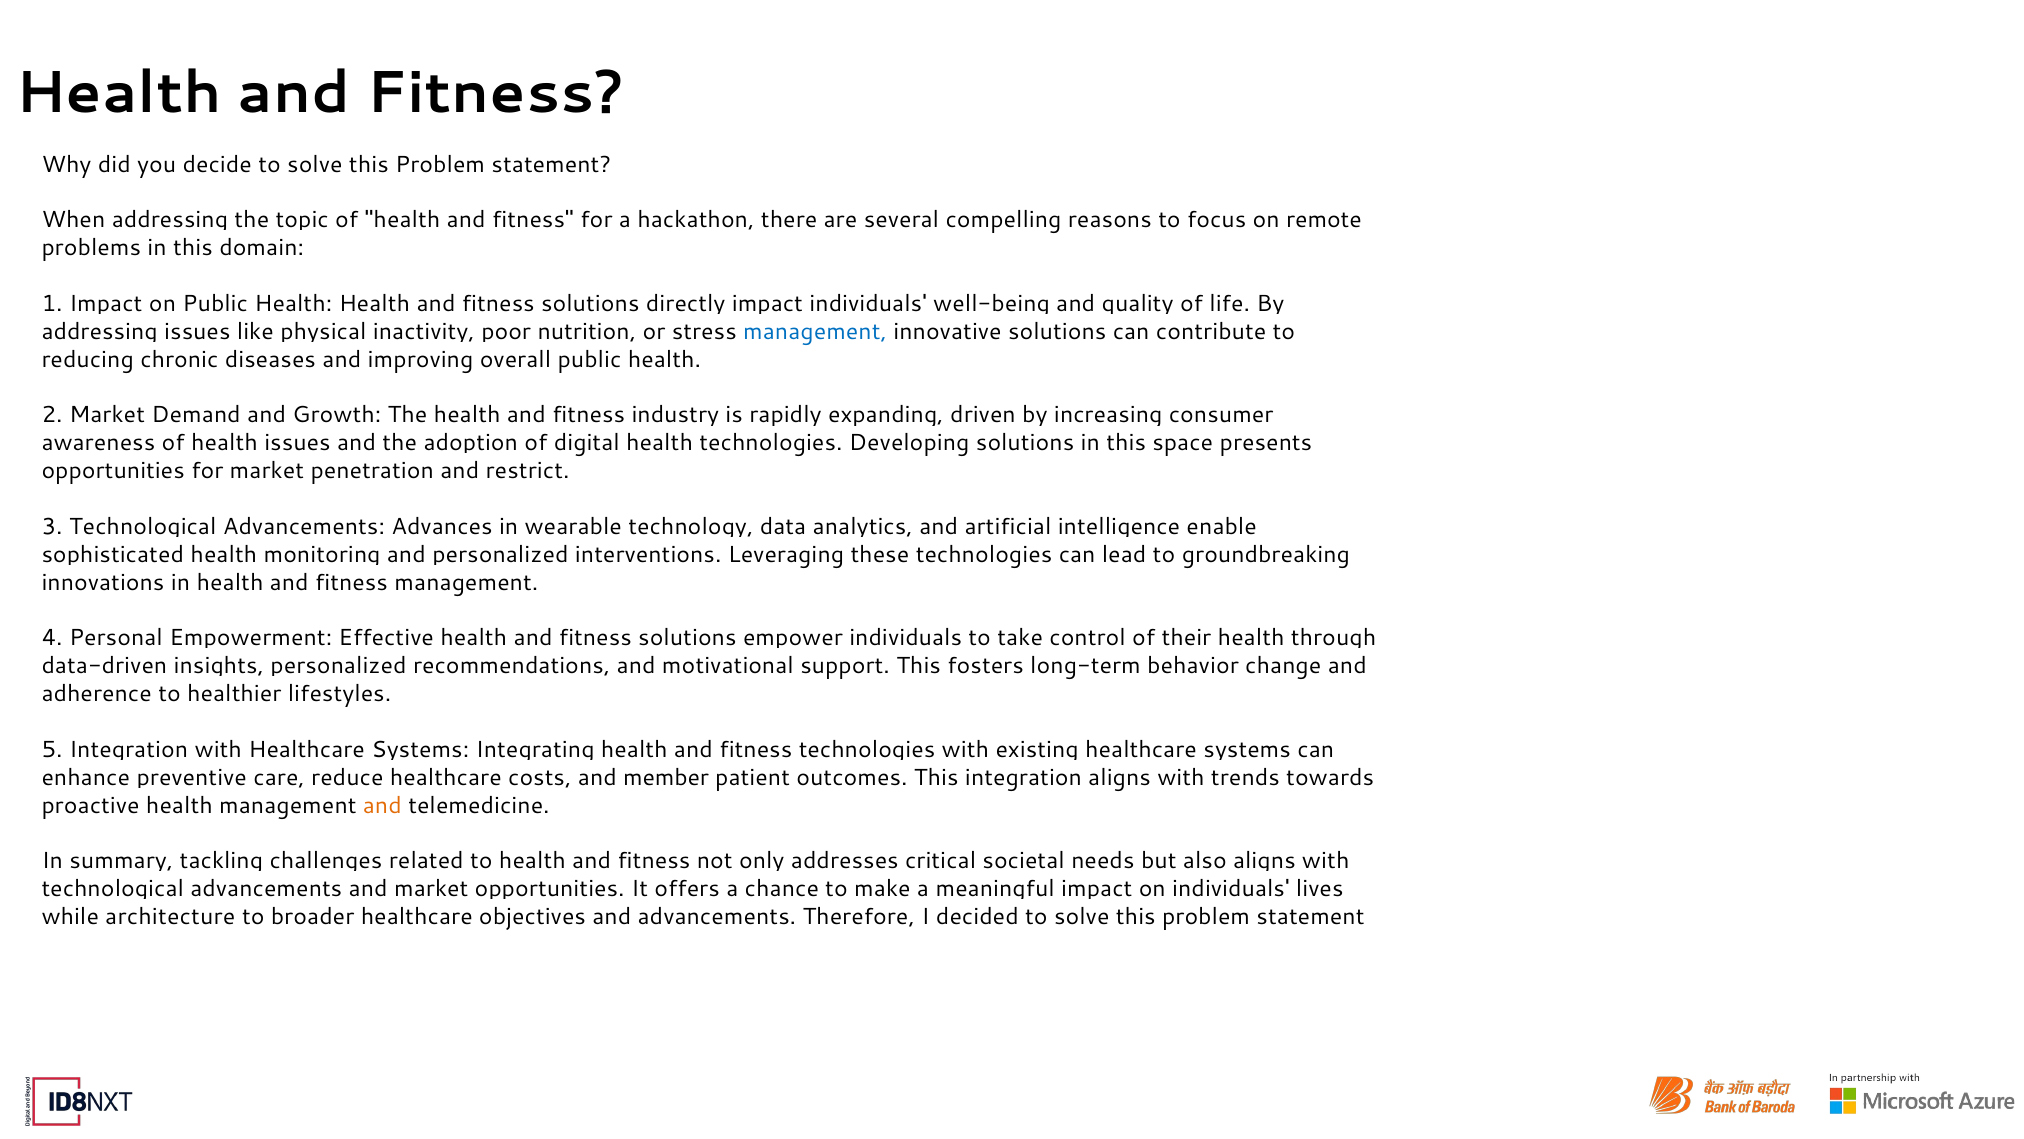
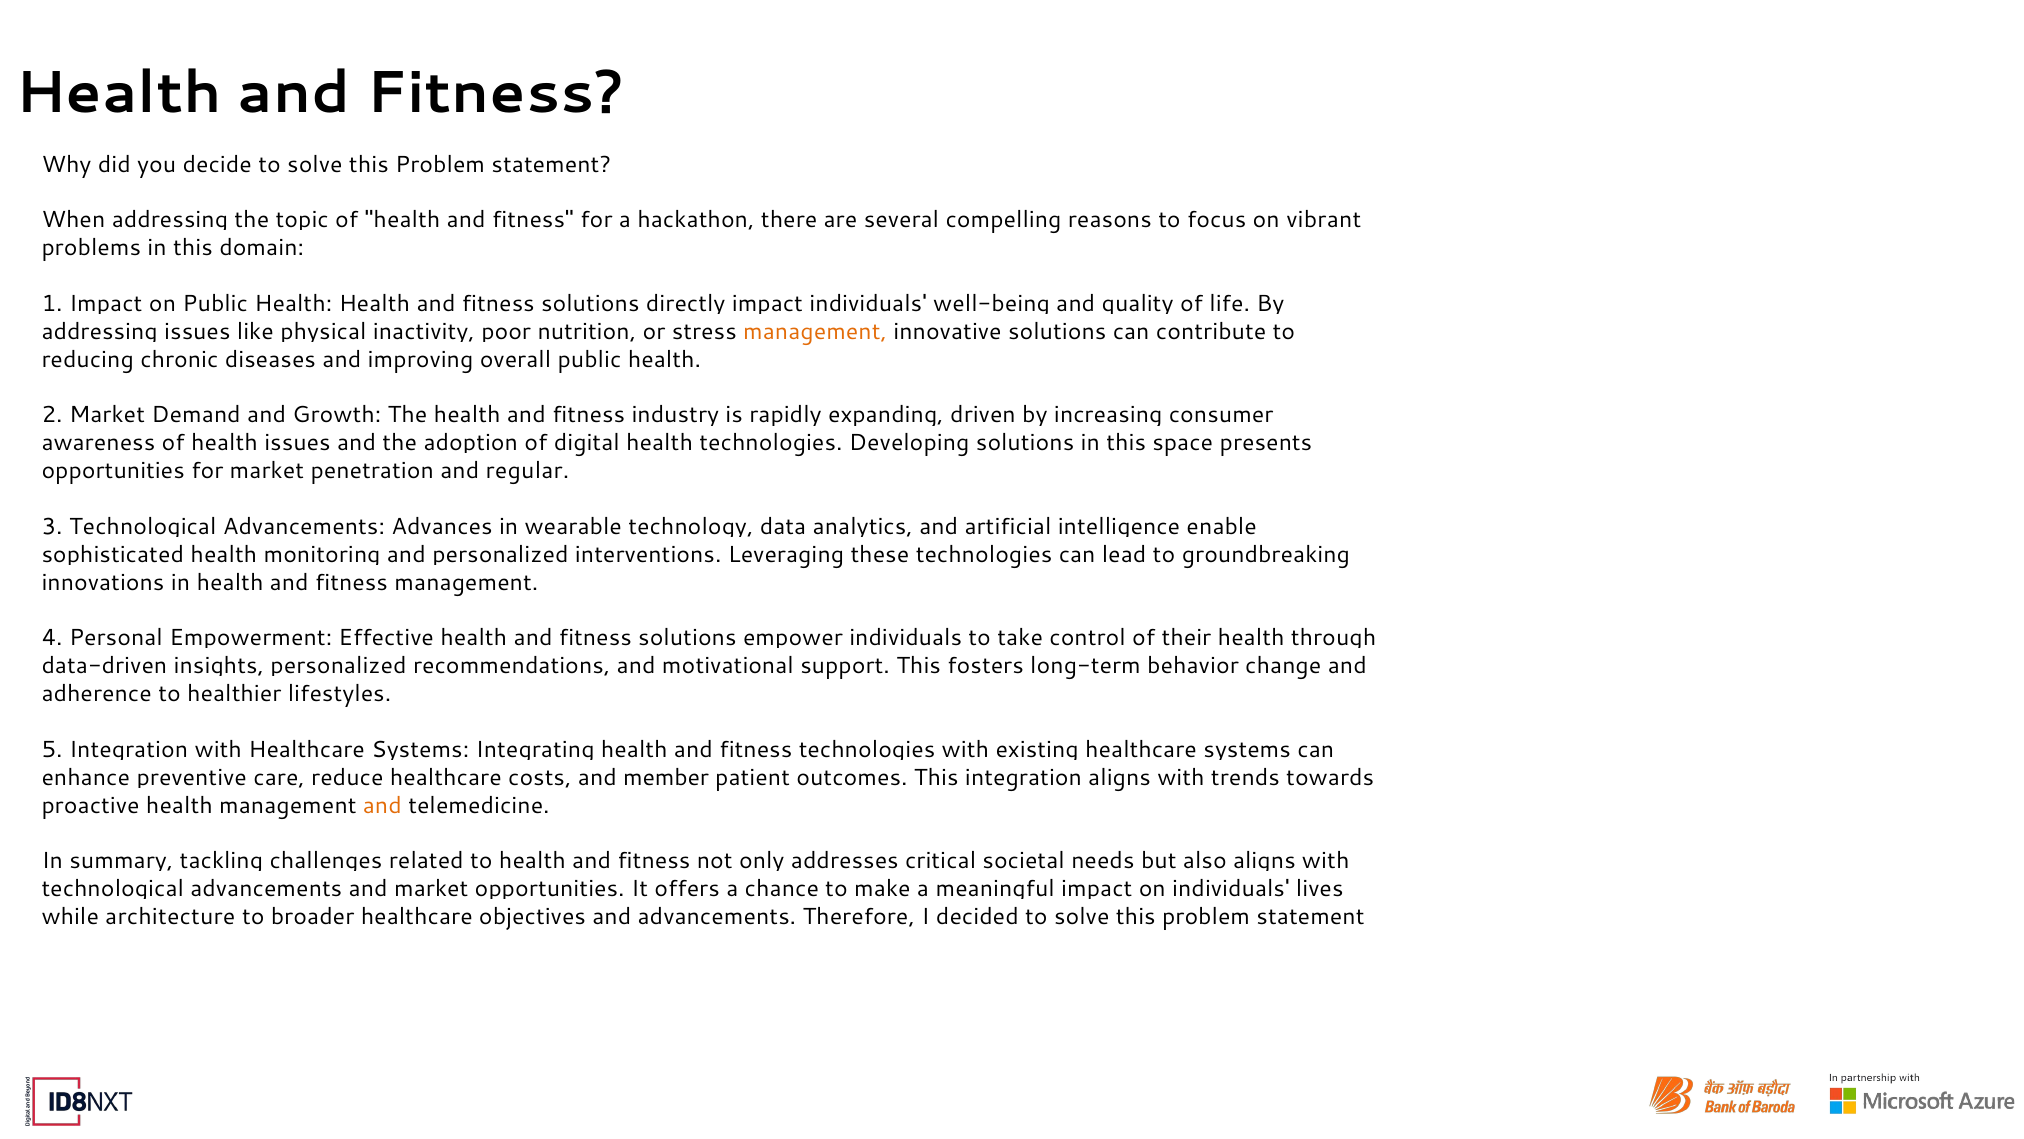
remote: remote -> vibrant (1324, 220)
management colour: blue -> orange (815, 332)
restrict: restrict -> regular (528, 471)
